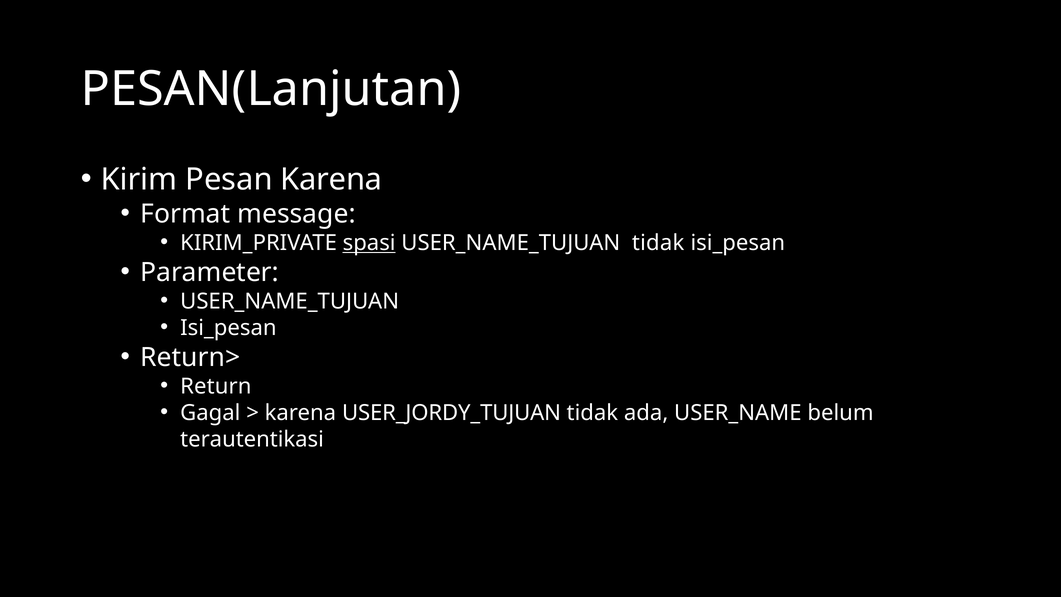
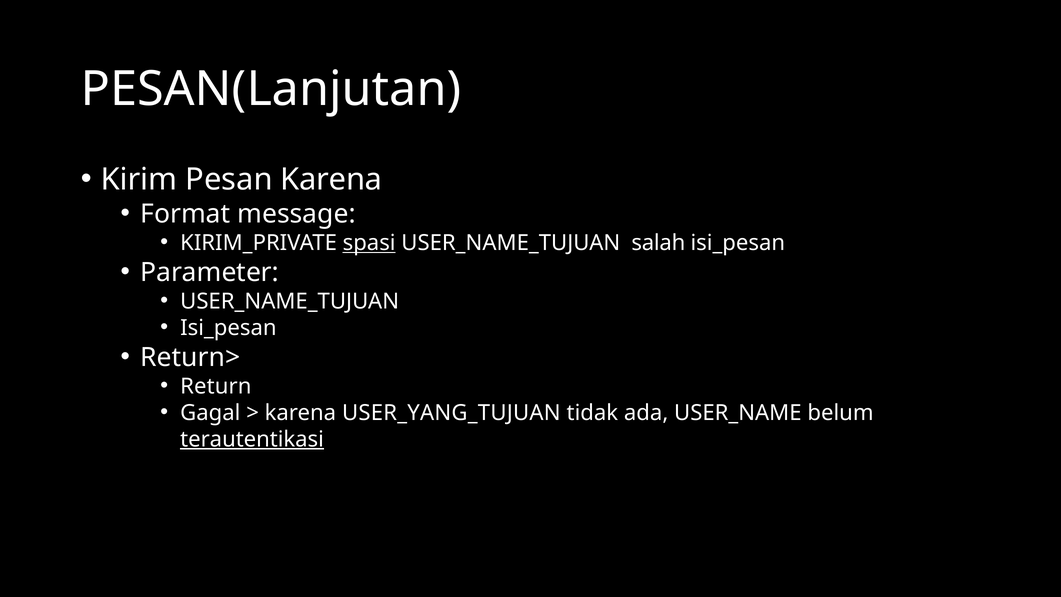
USER_NAME_TUJUAN tidak: tidak -> salah (658, 243)
USER_JORDY_TUJUAN: USER_JORDY_TUJUAN -> USER_YANG_TUJUAN (451, 413)
terautentikasi underline: none -> present (252, 439)
